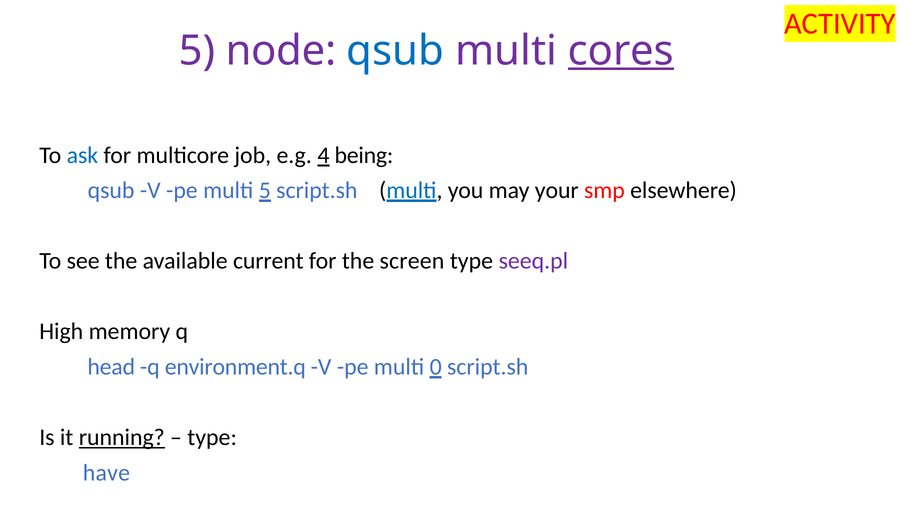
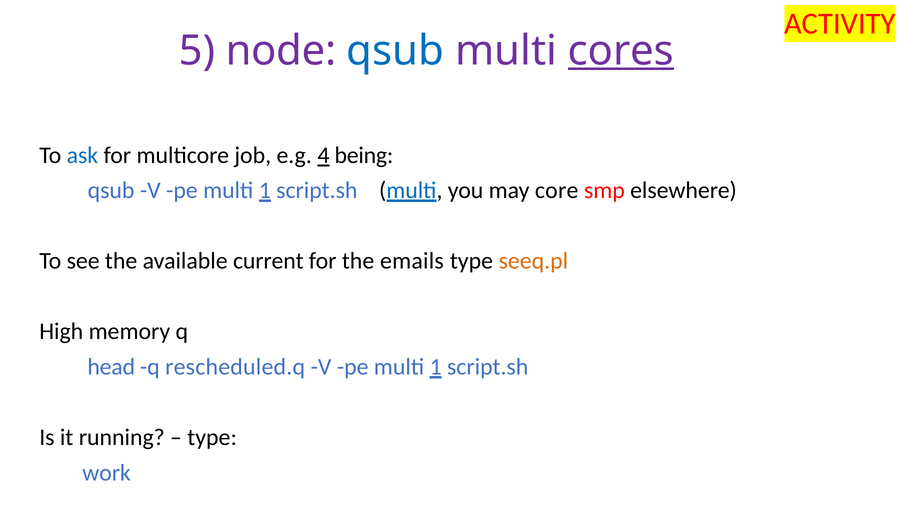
5: 5 -> 1 (265, 191)
your: your -> core (557, 191)
screen: screen -> emails (412, 261)
seeq.pl colour: purple -> orange (533, 261)
environment.q: environment.q -> rescheduled.q (235, 367)
0: 0 -> 1 (436, 367)
running underline: present -> none (122, 438)
have: have -> work (107, 473)
